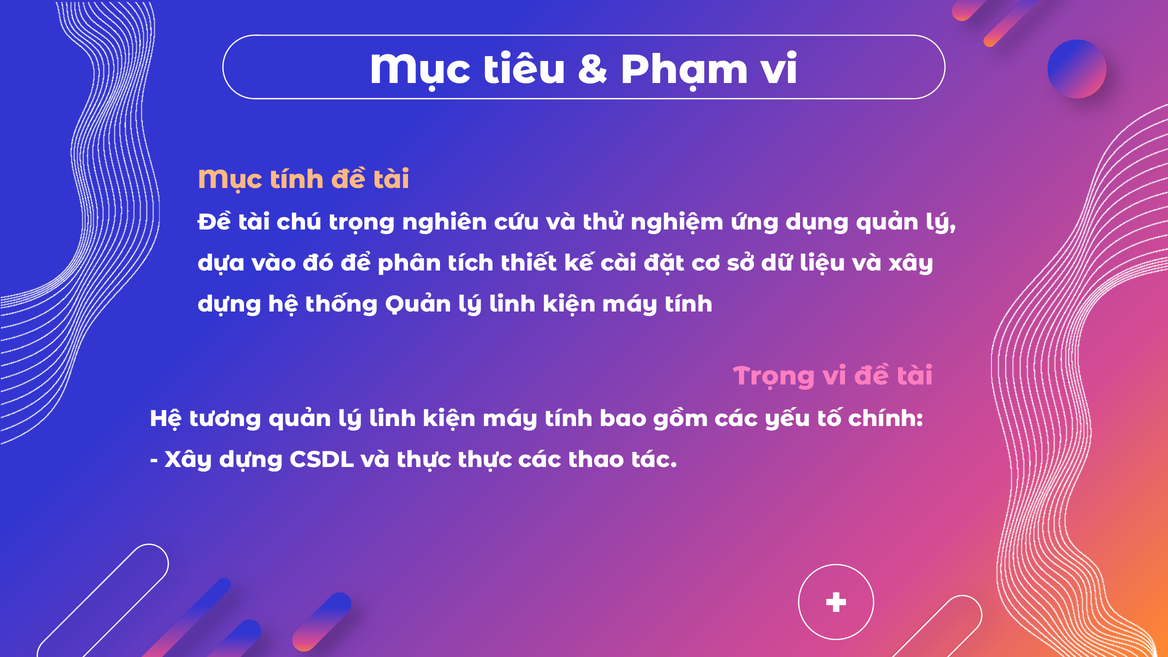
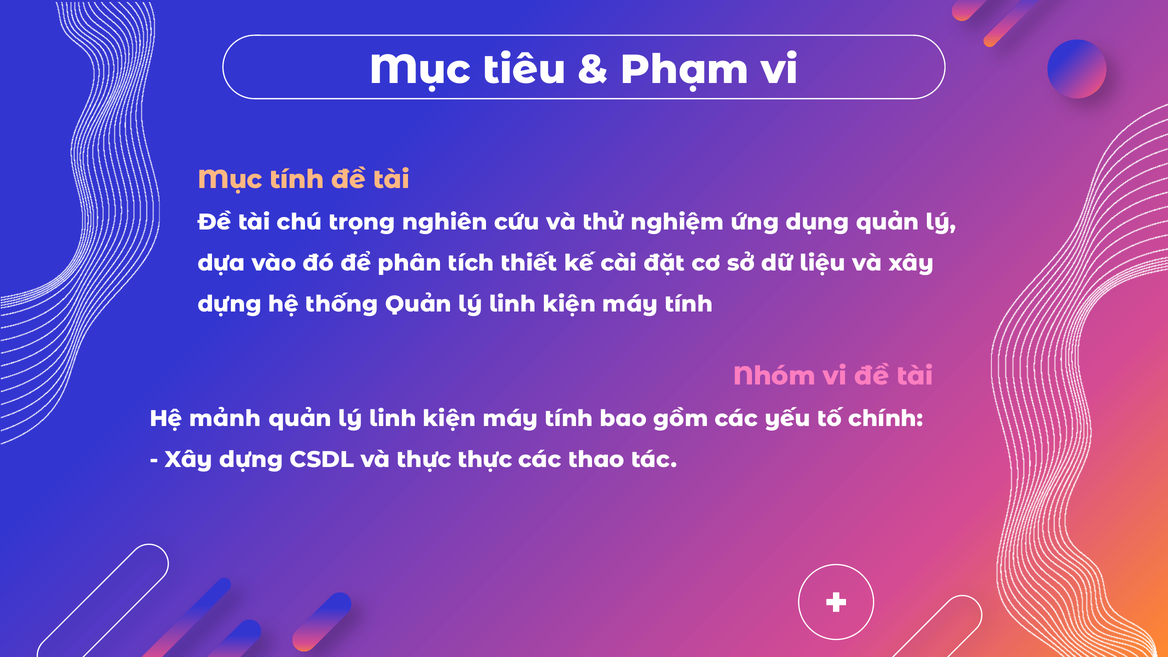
Trọng: Trọng -> Nhóm (774, 376)
tương: tương -> mảnh (225, 419)
